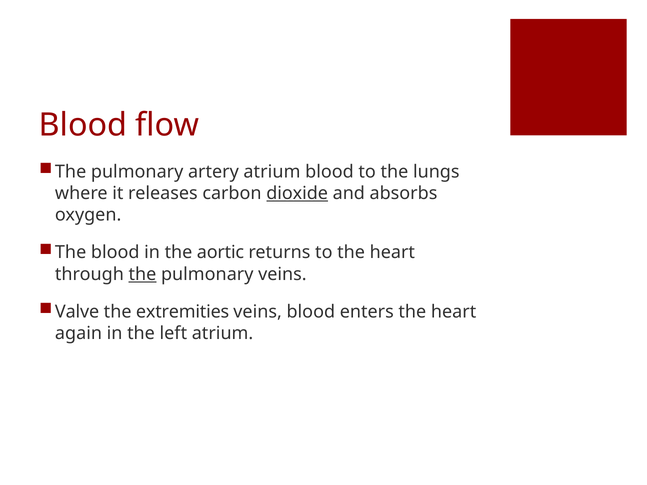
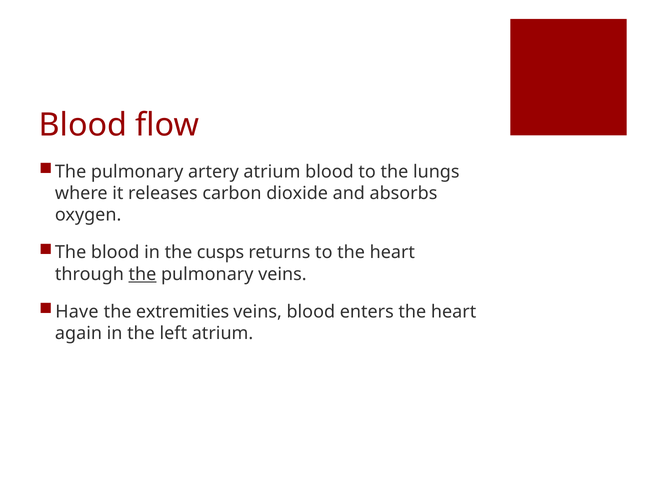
dioxide underline: present -> none (297, 193)
aortic: aortic -> cusps (221, 253)
Valve: Valve -> Have (77, 312)
